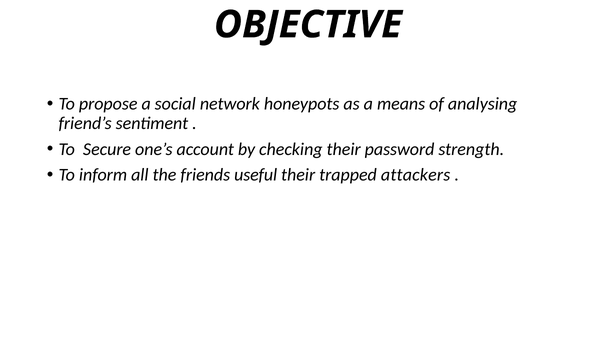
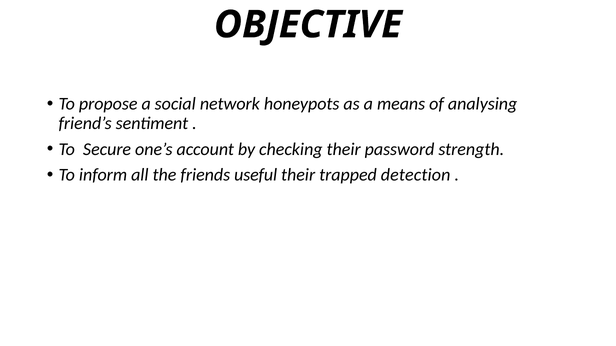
attackers: attackers -> detection (416, 175)
